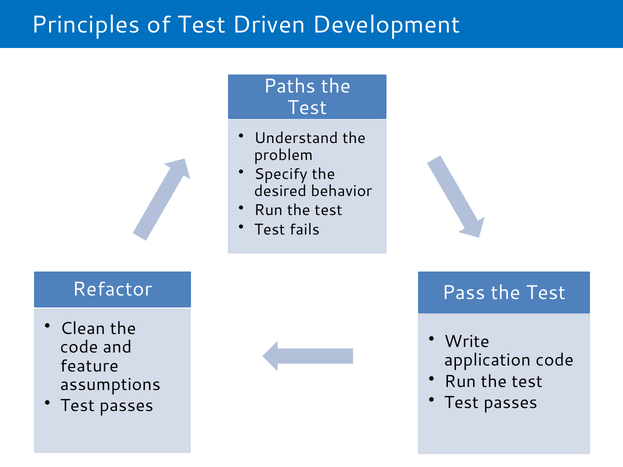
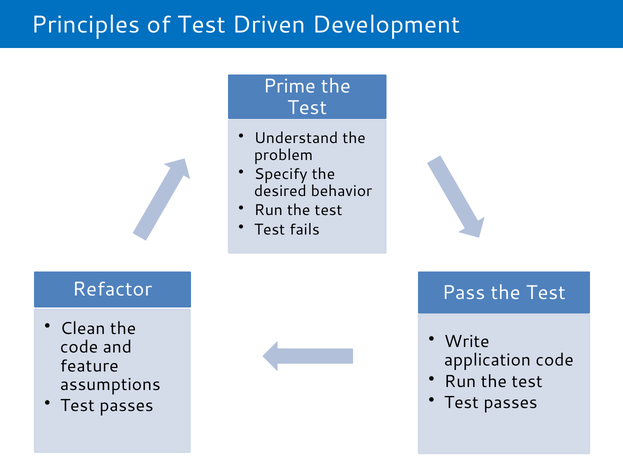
Paths: Paths -> Prime (290, 86)
